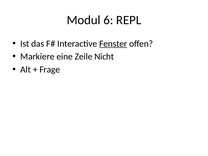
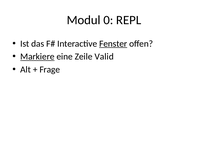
6: 6 -> 0 (108, 20)
Markiere underline: none -> present (37, 57)
Nicht: Nicht -> Valid (104, 57)
